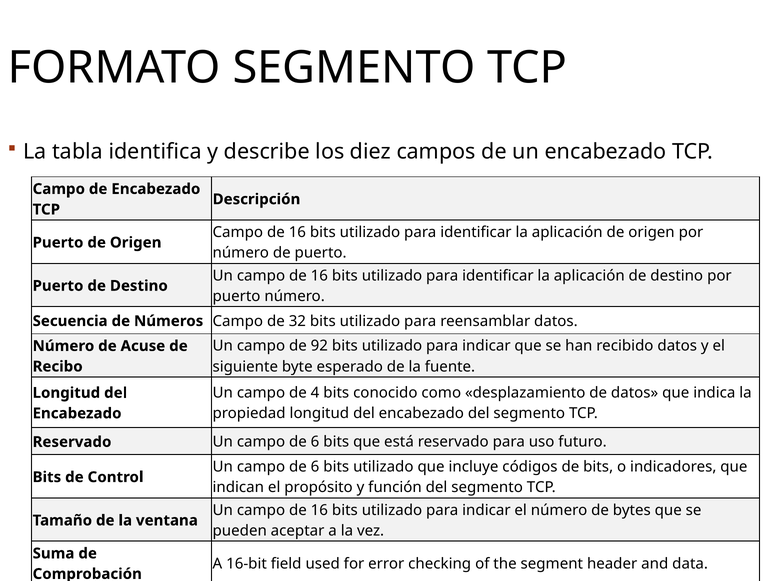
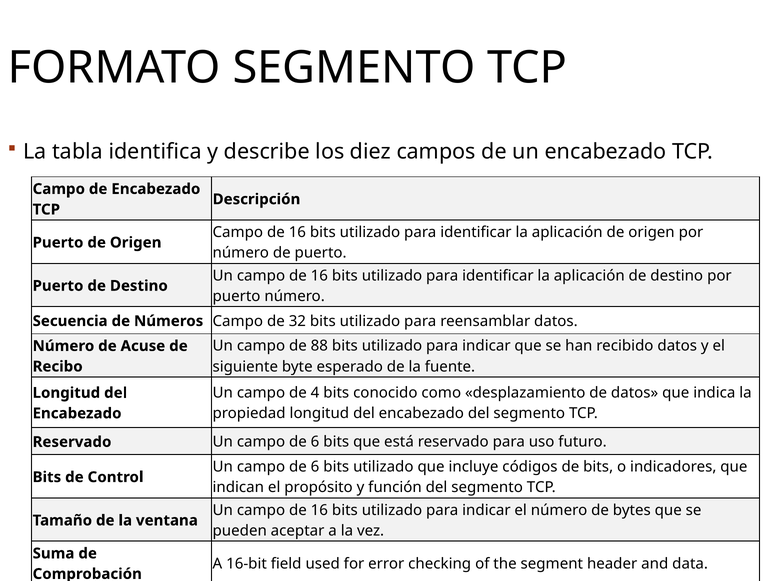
92: 92 -> 88 (319, 346)
